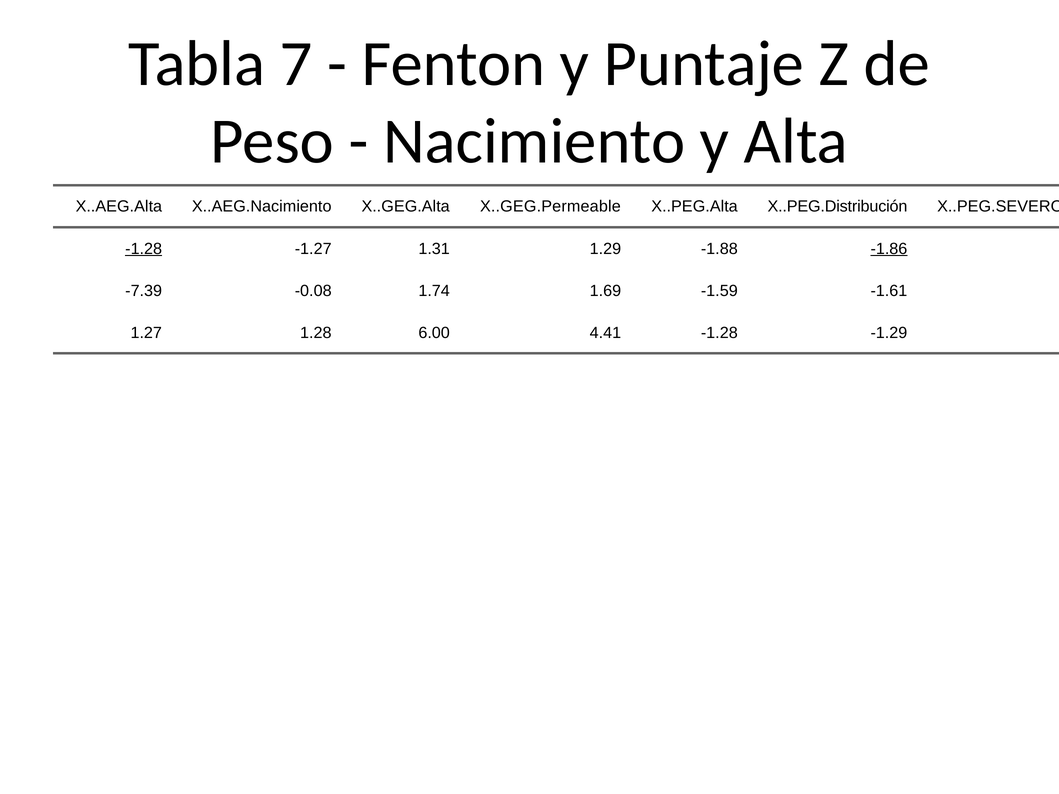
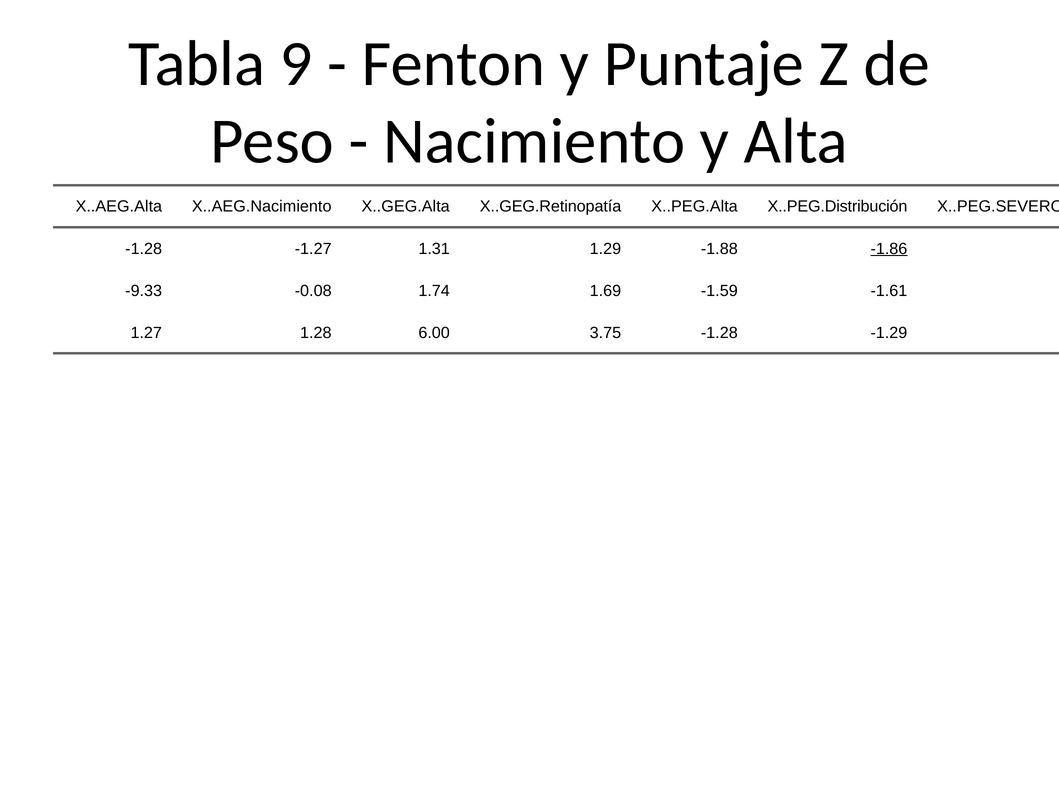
7: 7 -> 9 (296, 64)
X..GEG.Permeable: X..GEG.Permeable -> X..GEG.Retinopatía (551, 207)
-1.28 underline: present -> none (144, 249)
-7.39: -7.39 -> -9.33 (144, 291)
4.41: 4.41 -> 3.75 (605, 333)
